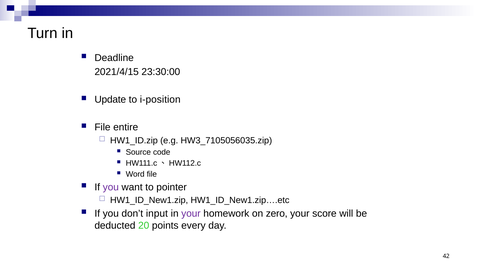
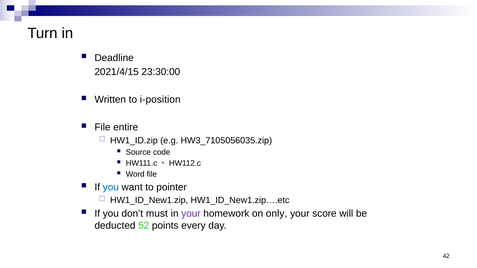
Update: Update -> Written (110, 100)
you colour: purple -> blue (111, 187)
input: input -> must (157, 214)
zero: zero -> only (277, 214)
20: 20 -> 52 (144, 226)
